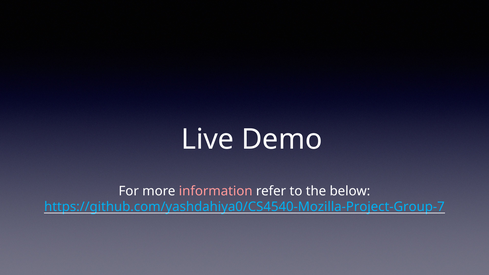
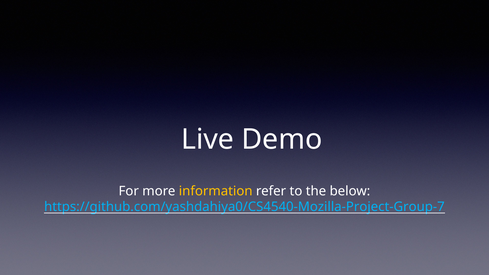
information colour: pink -> yellow (216, 191)
